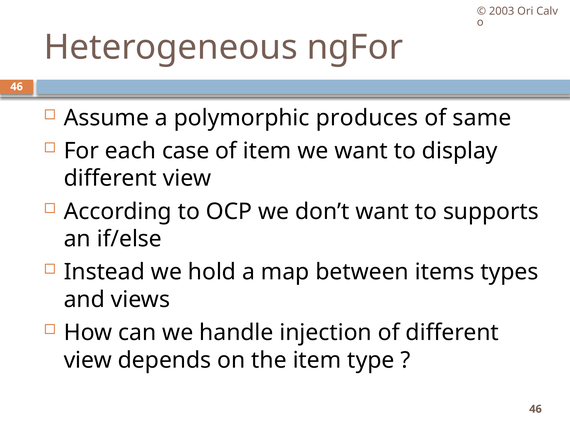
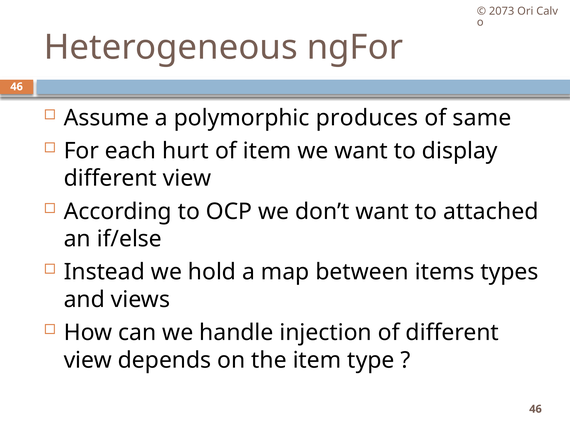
2003: 2003 -> 2073 (502, 11)
case: case -> hurt (185, 151)
supports: supports -> attached (491, 212)
